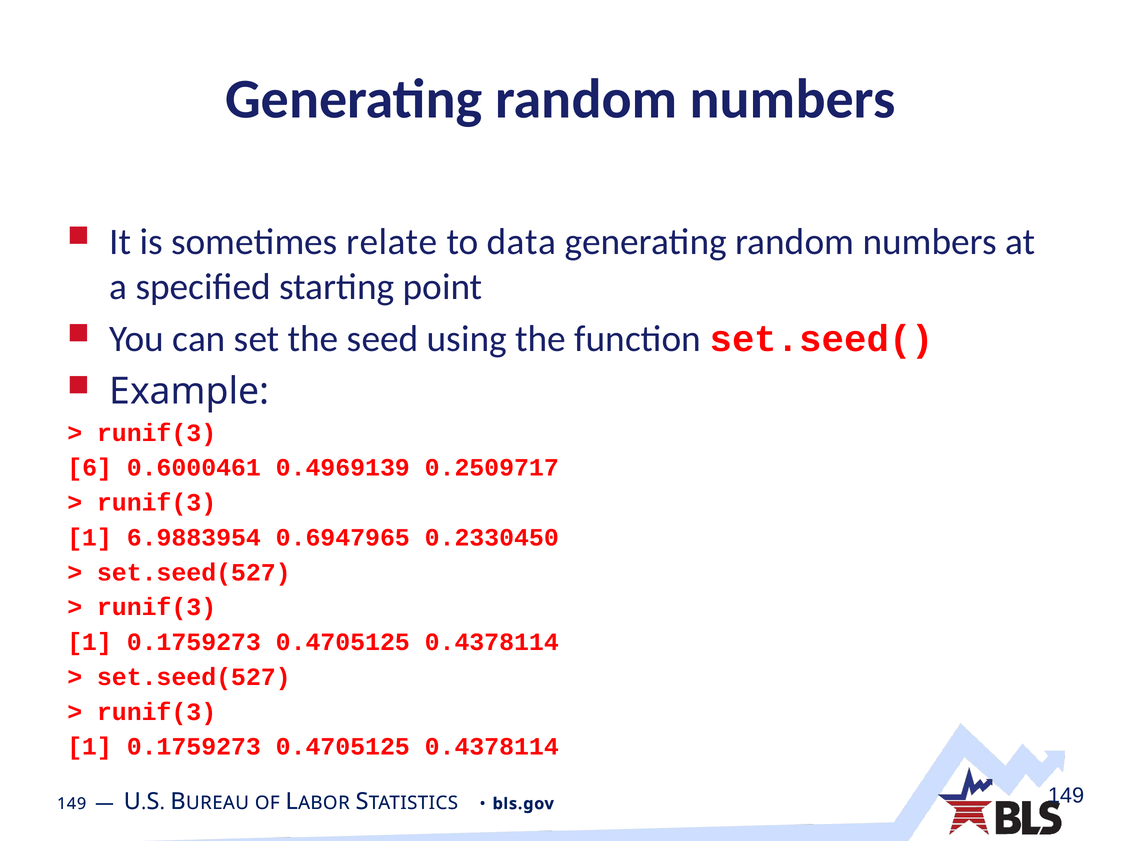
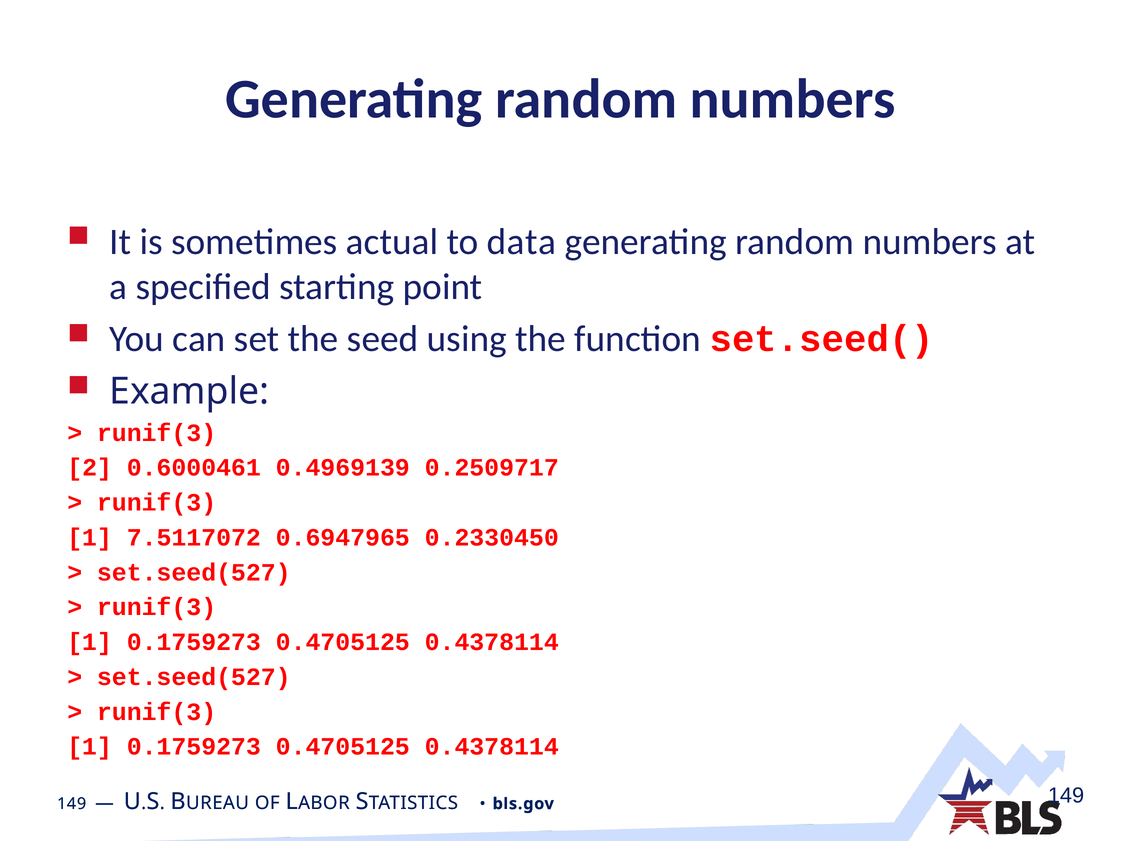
relate: relate -> actual (392, 242)
6: 6 -> 2 (90, 468)
6.9883954: 6.9883954 -> 7.5117072 (194, 537)
